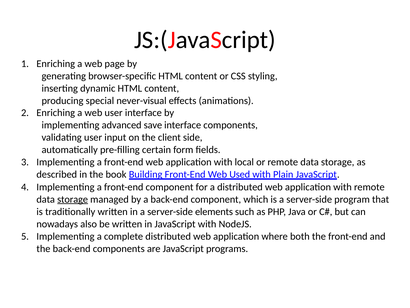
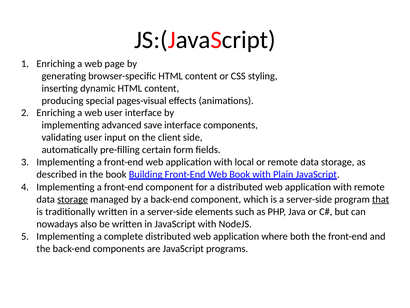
never-visual: never-visual -> pages-visual (141, 100)
Web Used: Used -> Book (240, 174)
that underline: none -> present (381, 199)
